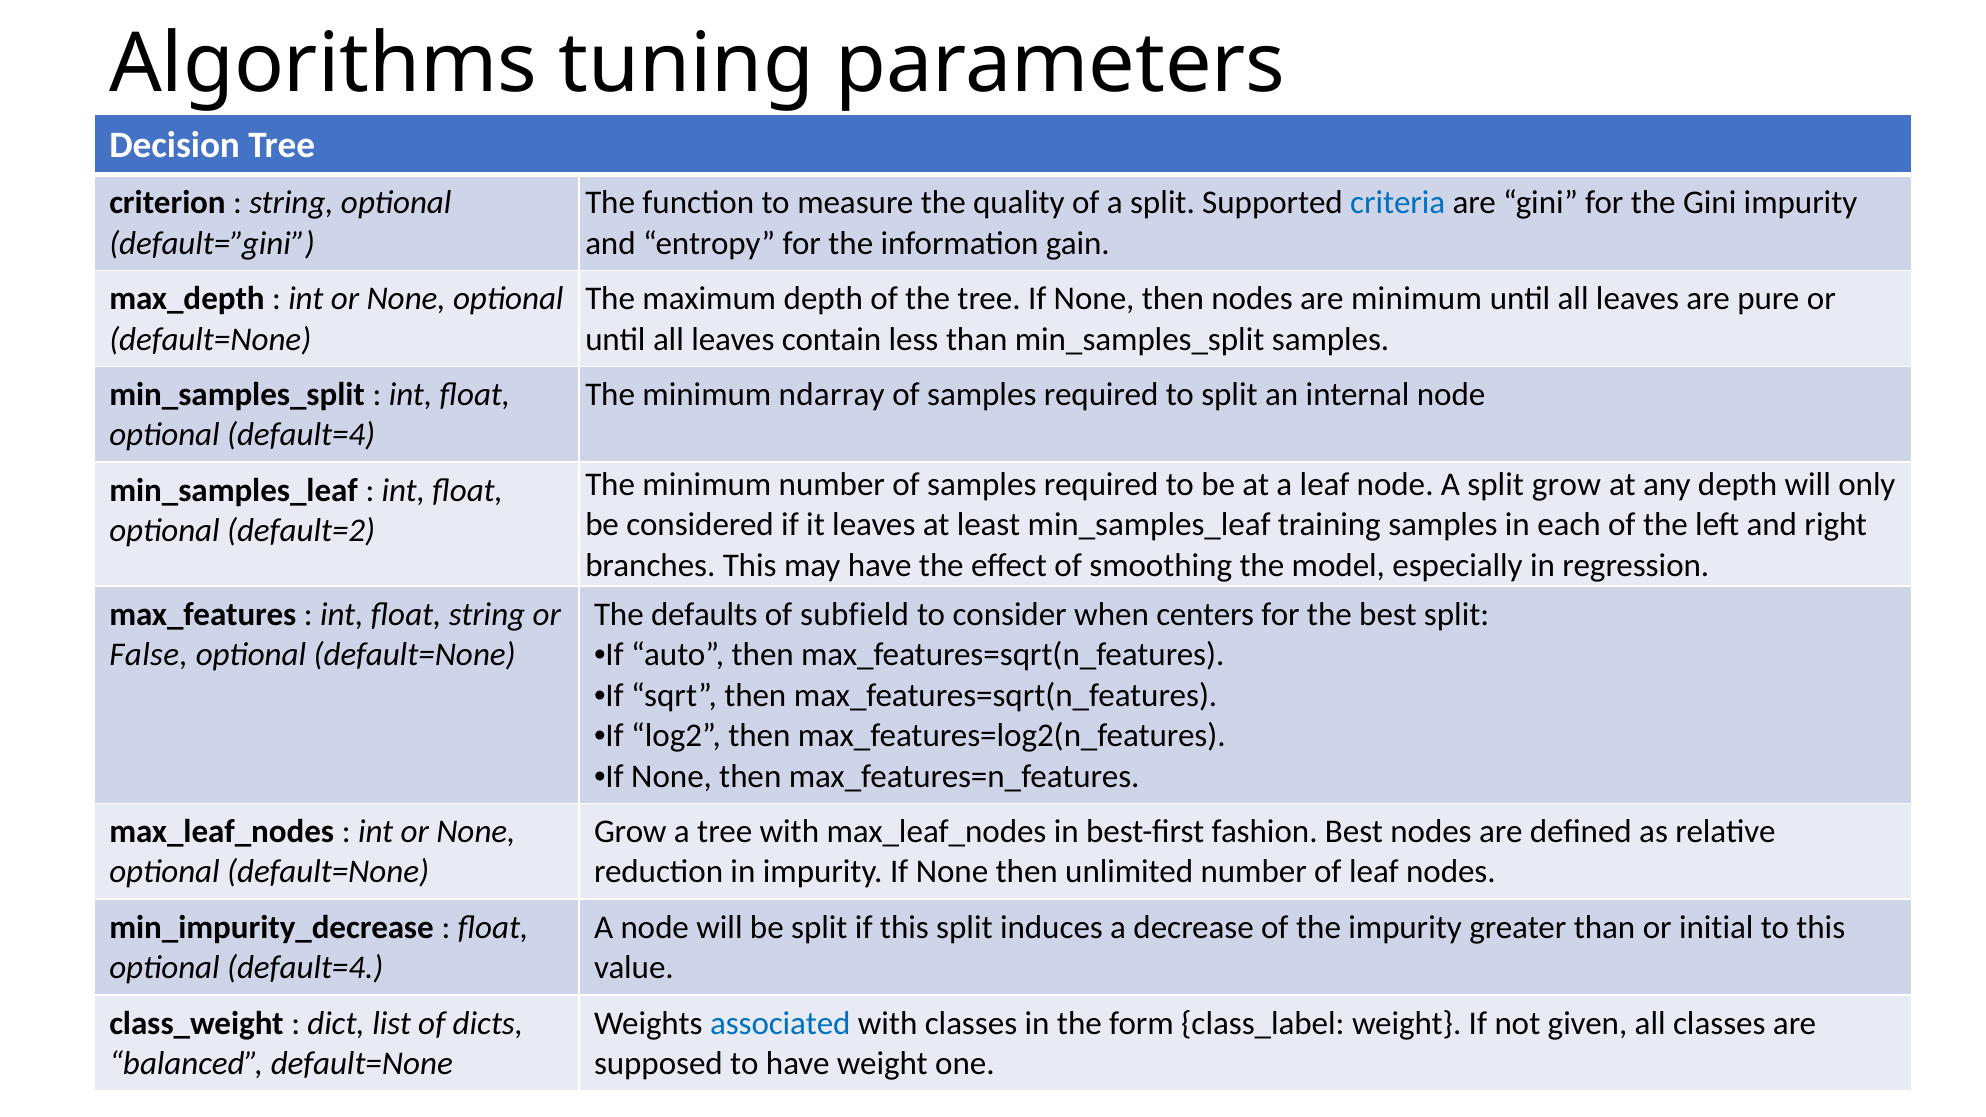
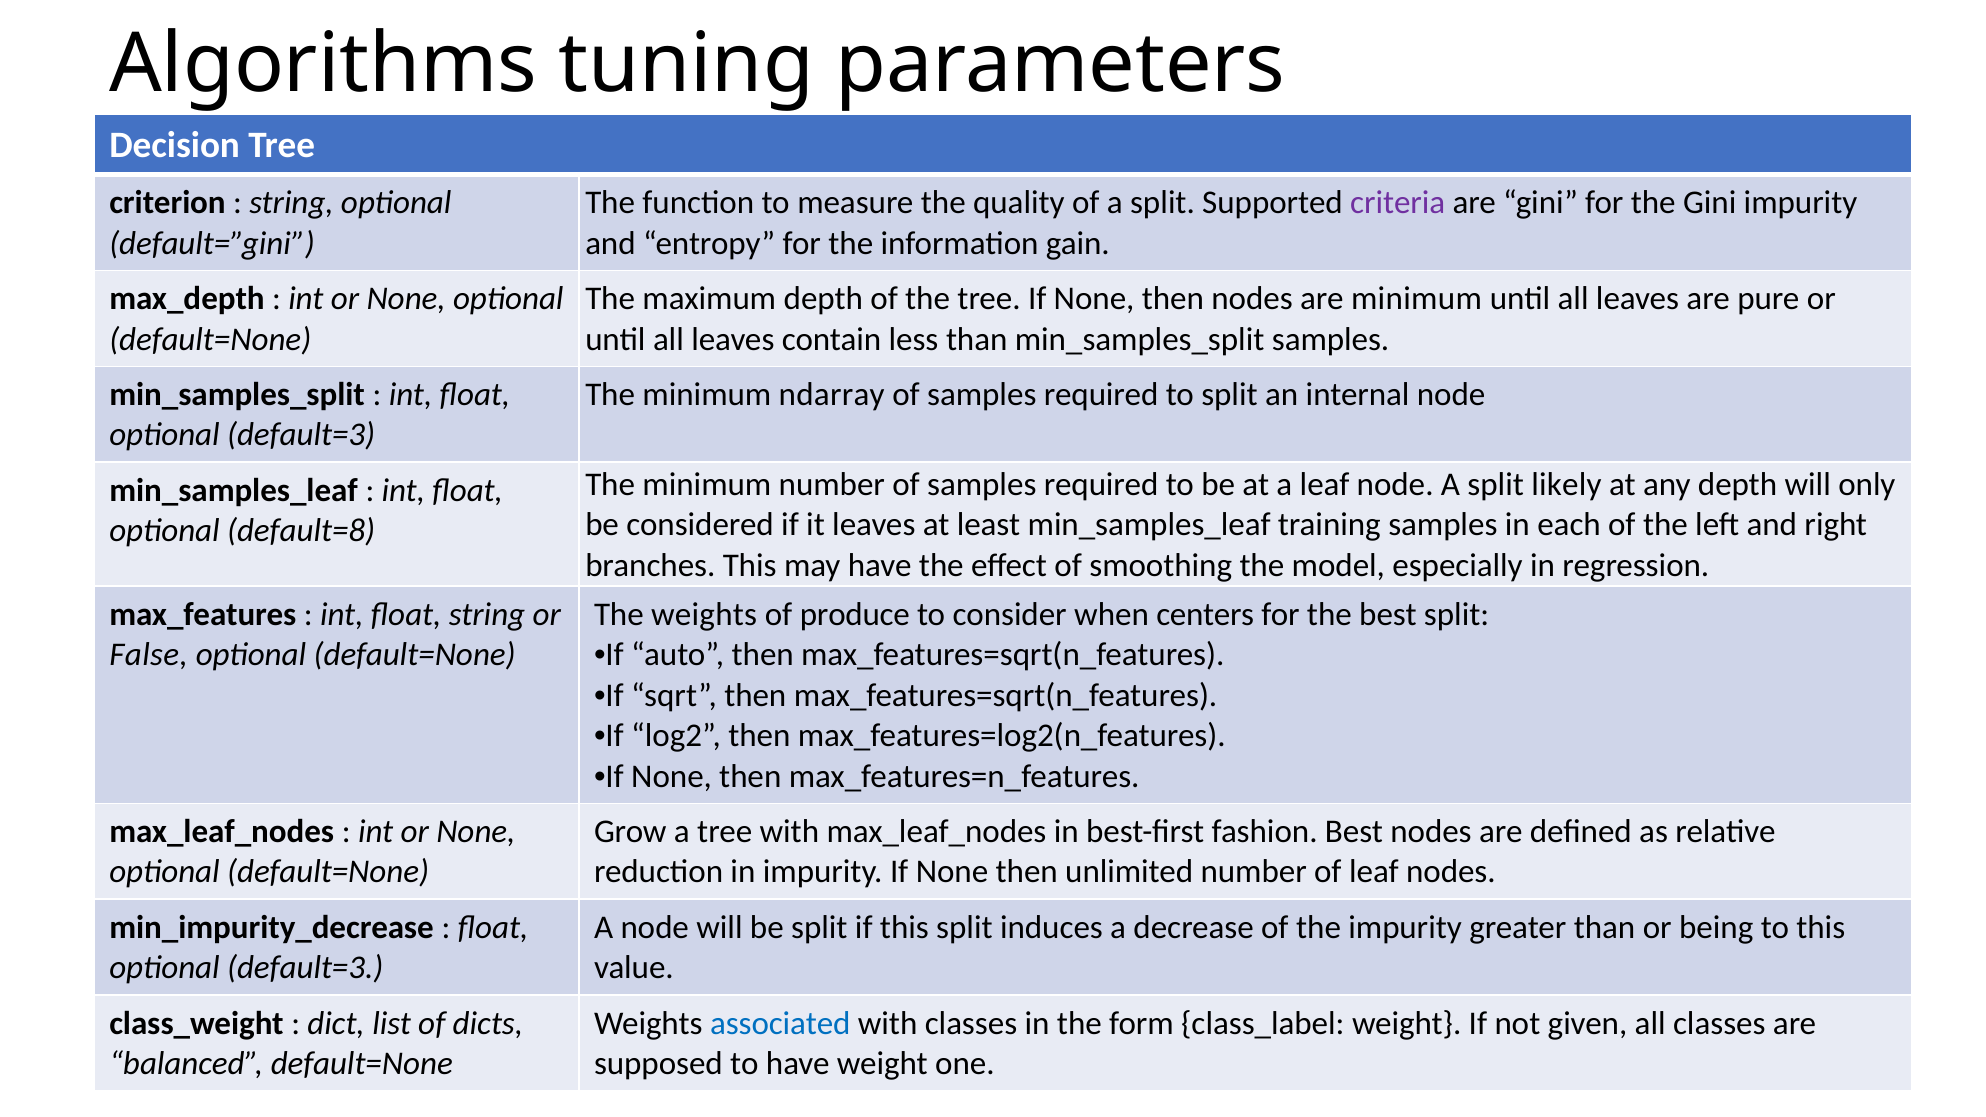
criteria colour: blue -> purple (1398, 203)
default=4: default=4 -> default=3 (301, 435)
split grow: grow -> likely (1566, 484)
default=2: default=2 -> default=8 (301, 531)
The defaults: defaults -> weights (704, 614)
subfield: subfield -> produce (855, 614)
initial: initial -> being (1716, 928)
default=4: default=4 -> default=3 (305, 968)
